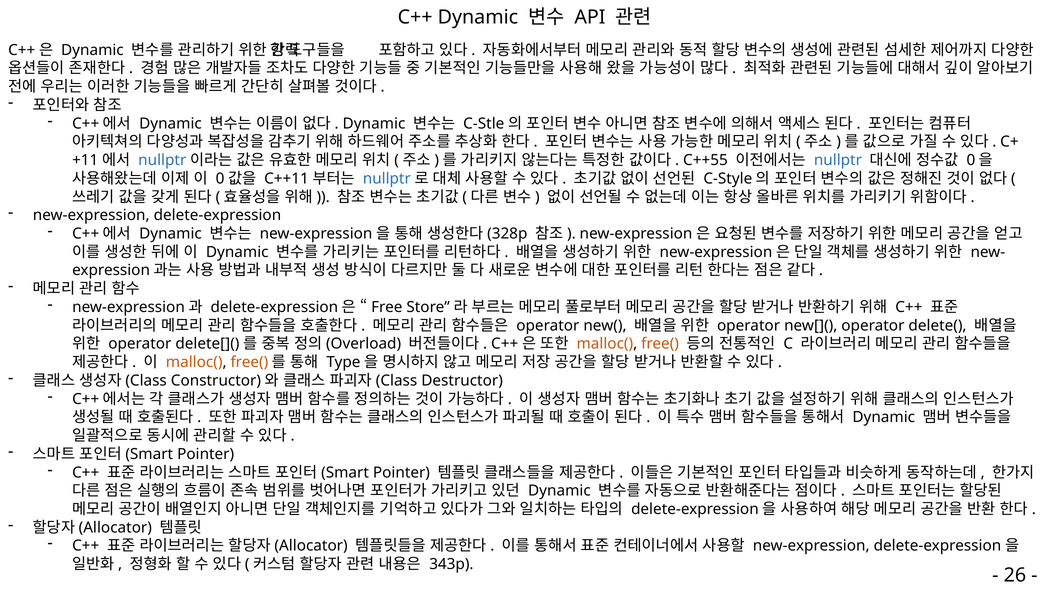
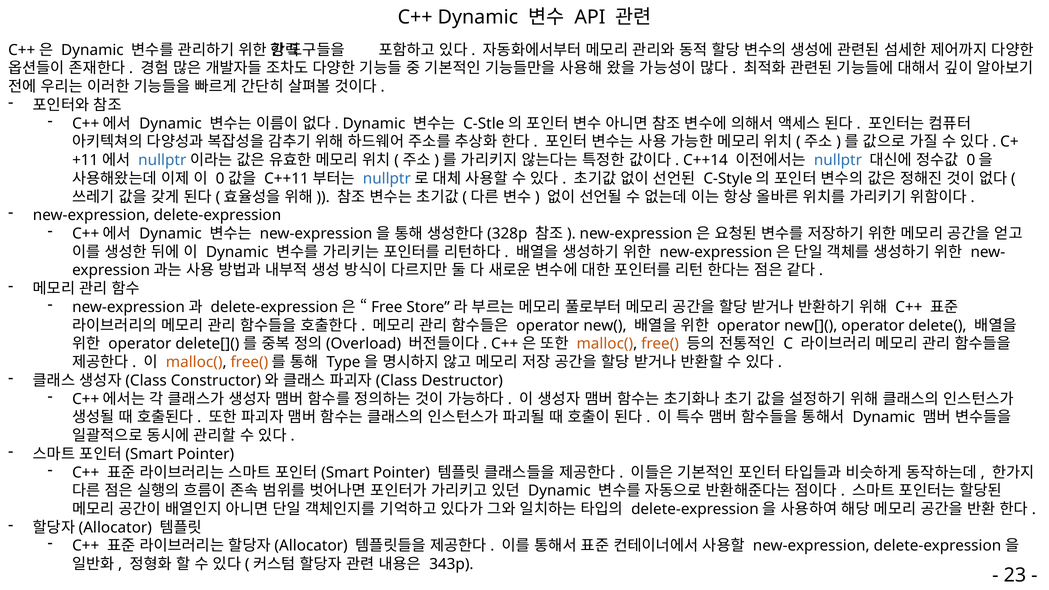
C++55: C++55 -> C++14 (705, 160)
26: 26 -> 23 (1015, 575)
